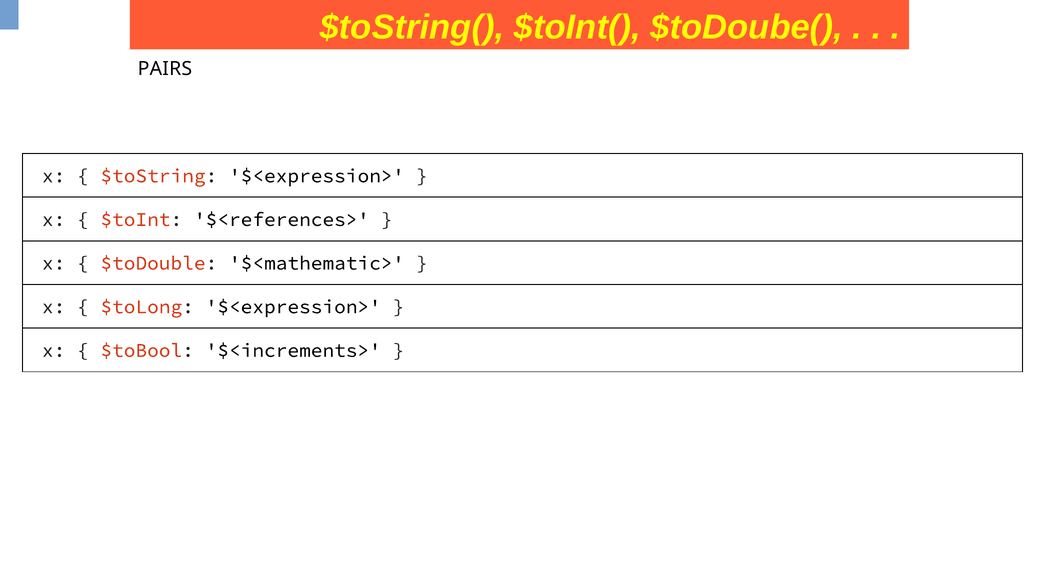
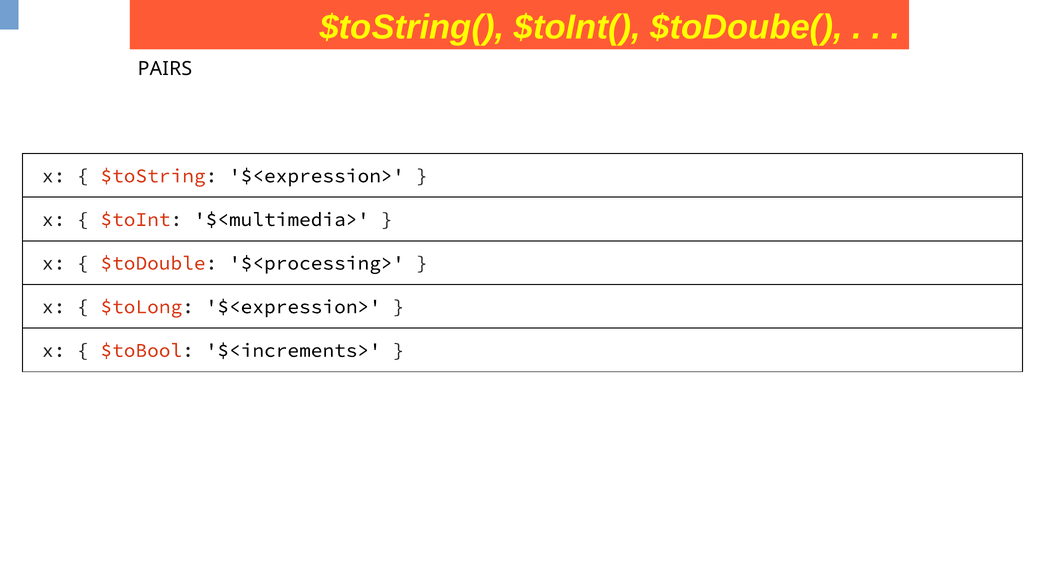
$<references>: $<references> -> $<multimedia> (282, 219)
$<mathematic>: $<mathematic> -> $<processing> (317, 263)
